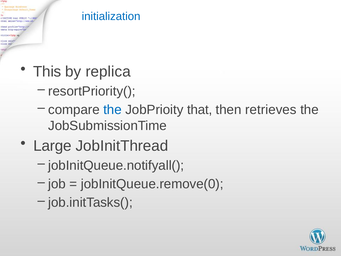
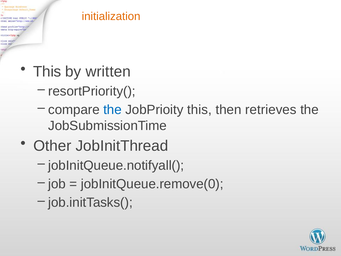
initialization colour: blue -> orange (111, 16)
replica: replica -> written (108, 72)
JobPrioity that: that -> this (200, 110)
Large: Large -> Other (52, 146)
